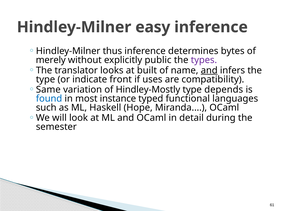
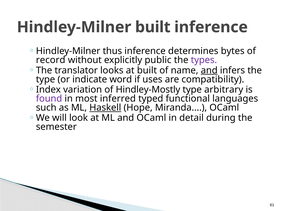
Hindley-Milner easy: easy -> built (153, 27)
merely: merely -> record (51, 60)
front: front -> word (121, 79)
Same: Same -> Index (48, 90)
depends: depends -> arbitrary (224, 90)
found colour: blue -> purple (49, 98)
instance: instance -> inferred (118, 98)
Haskell underline: none -> present (105, 107)
